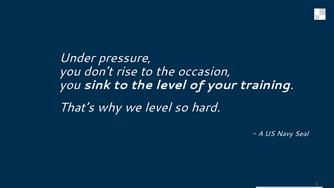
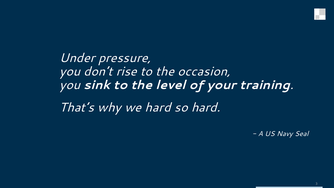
we level: level -> hard (158, 107)
